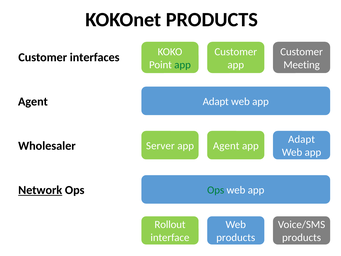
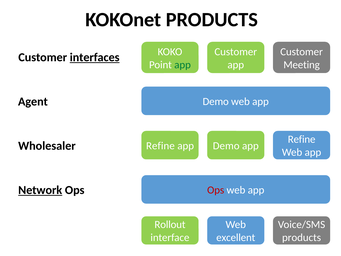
interfaces underline: none -> present (95, 57)
Adapt: Adapt -> Demo (216, 102)
Adapt: Adapt -> Refine (302, 139)
Server: Server -> Refine (160, 146)
Agent: Agent -> Demo (226, 146)
Ops colour: green -> red (216, 190)
products: products -> excellent (236, 237)
